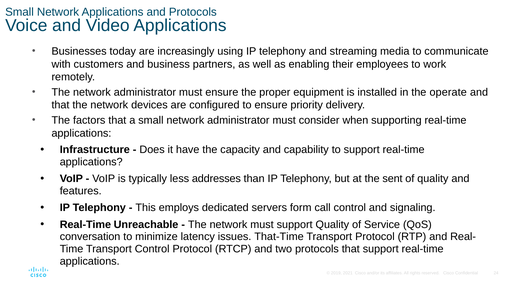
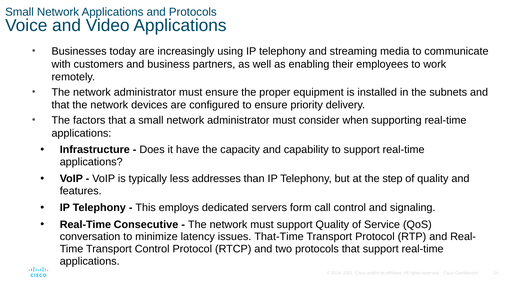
operate: operate -> subnets (448, 92)
sent: sent -> step (393, 179)
Unreachable: Unreachable -> Consecutive (146, 225)
